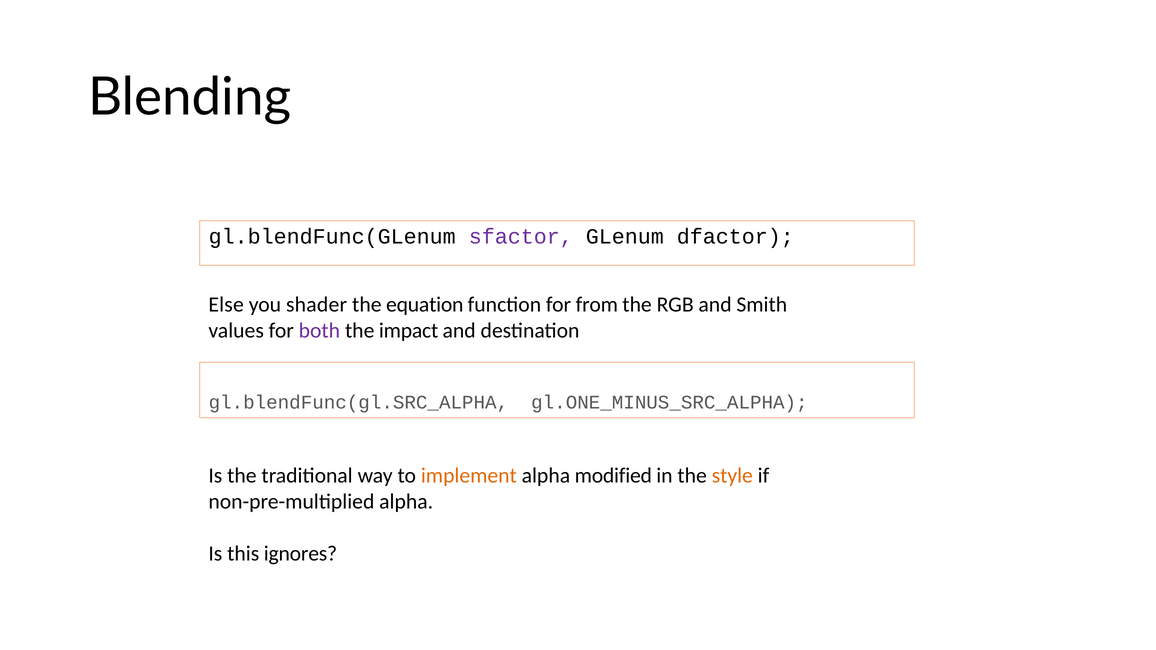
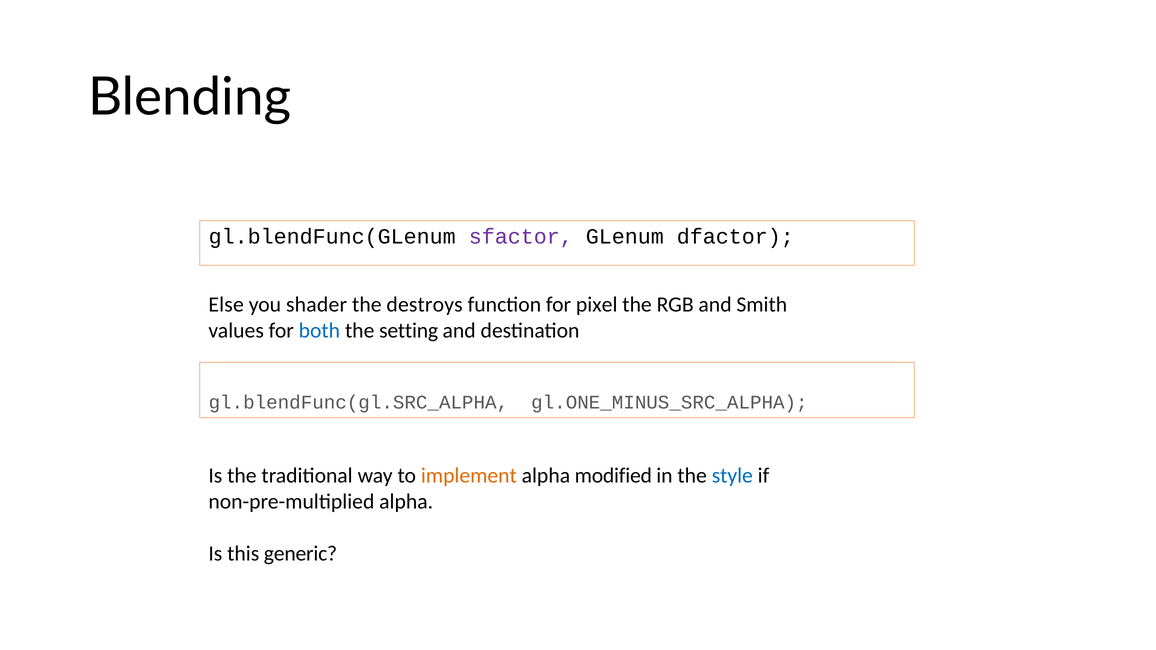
equation: equation -> destroys (425, 305)
from: from -> pixel (597, 305)
both colour: purple -> blue (319, 331)
impact: impact -> setting (409, 331)
style colour: orange -> blue (732, 476)
ignores: ignores -> generic (300, 554)
